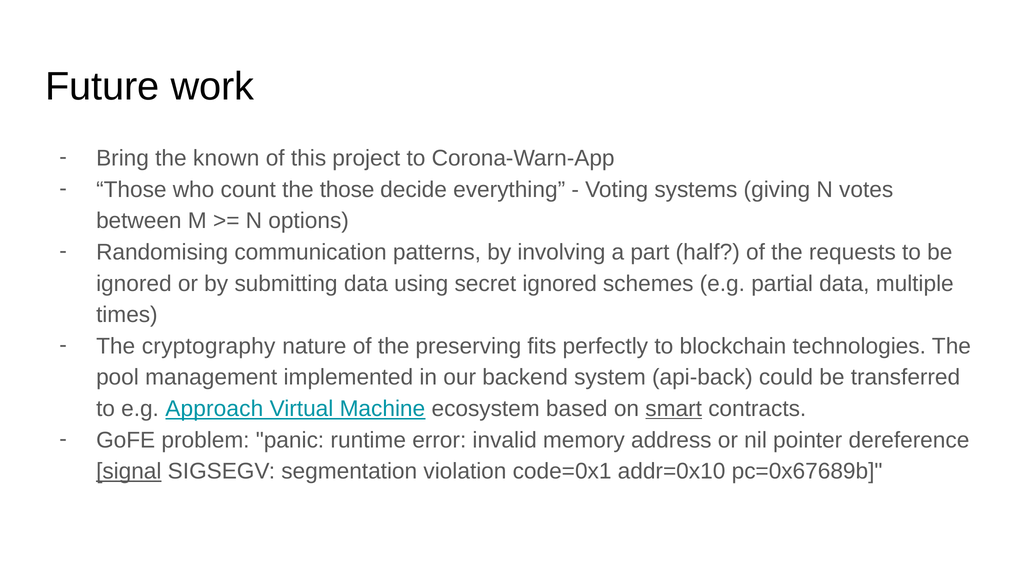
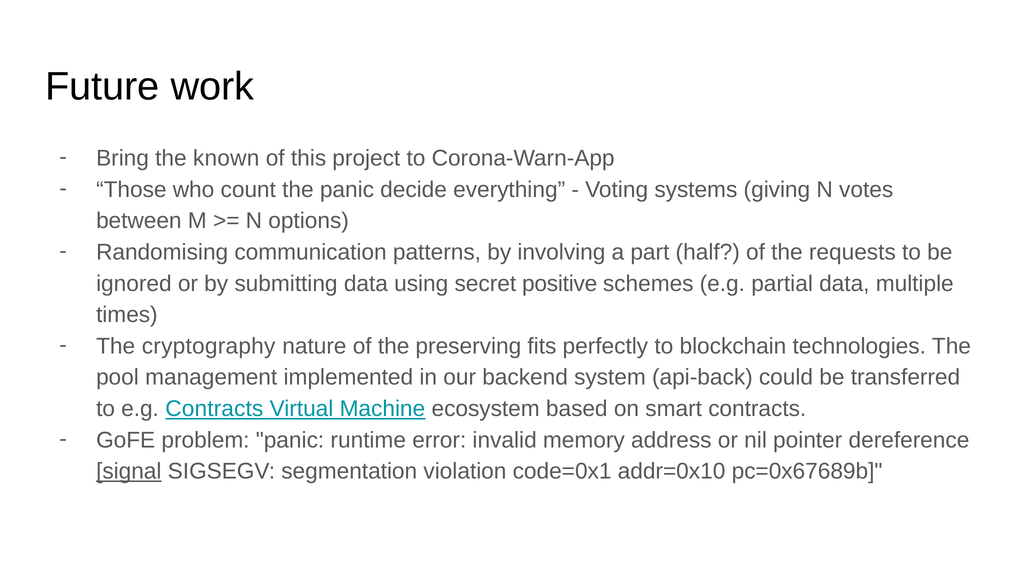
the those: those -> panic (347, 190)
secret ignored: ignored -> positive (560, 284)
e.g Approach: Approach -> Contracts (214, 409)
smart underline: present -> none (674, 409)
